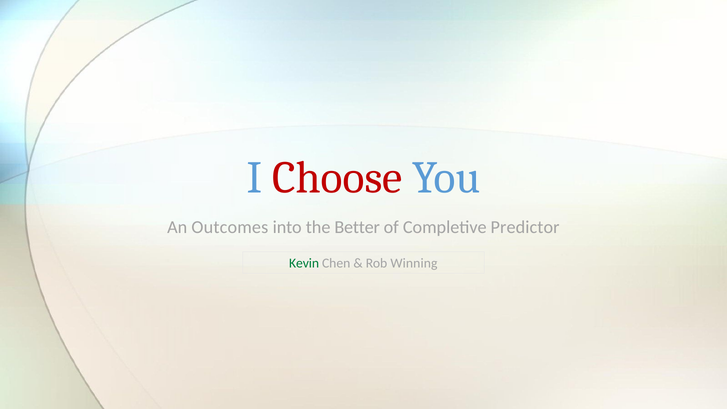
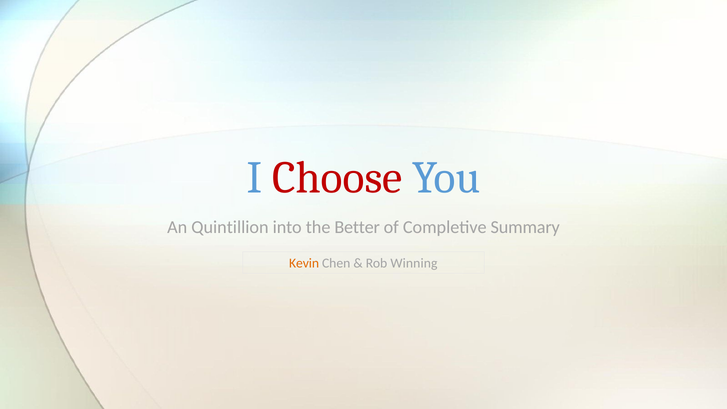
Outcomes: Outcomes -> Quintillion (230, 227)
Predictor: Predictor -> Summary (525, 227)
Kevin colour: green -> orange (304, 263)
